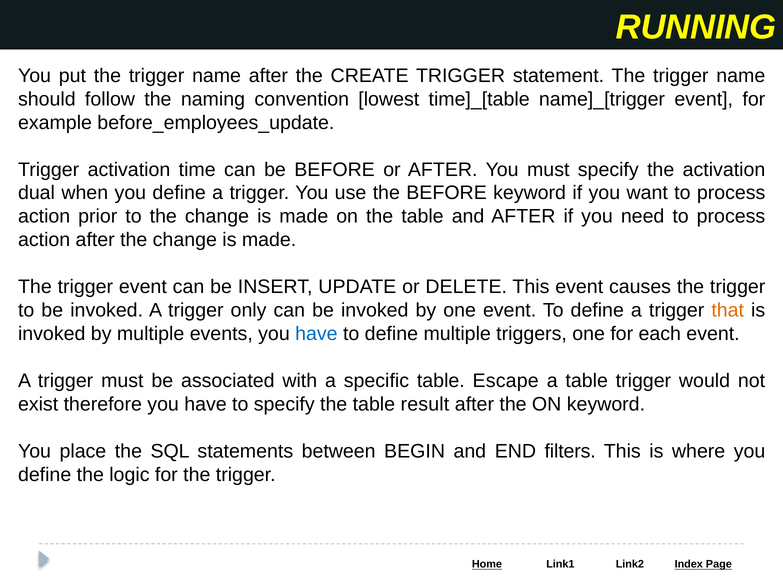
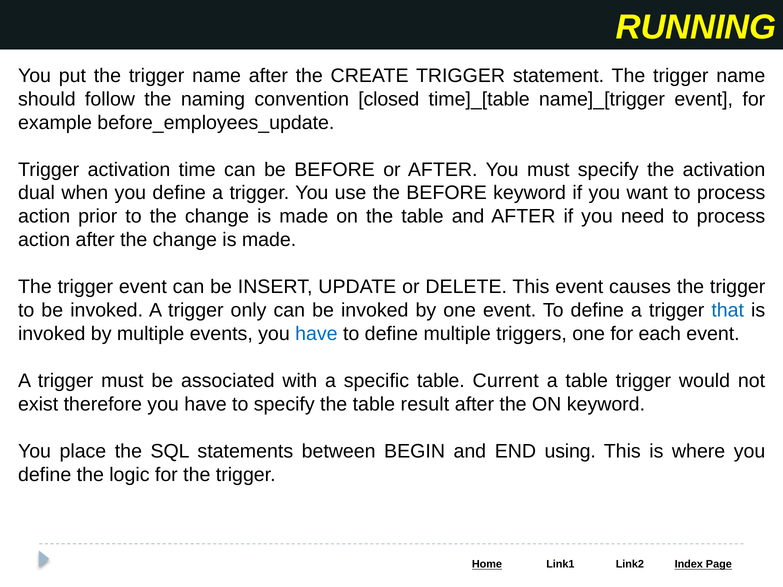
lowest: lowest -> closed (389, 99)
that colour: orange -> blue (728, 311)
Escape: Escape -> Current (506, 381)
filters: filters -> using (570, 452)
